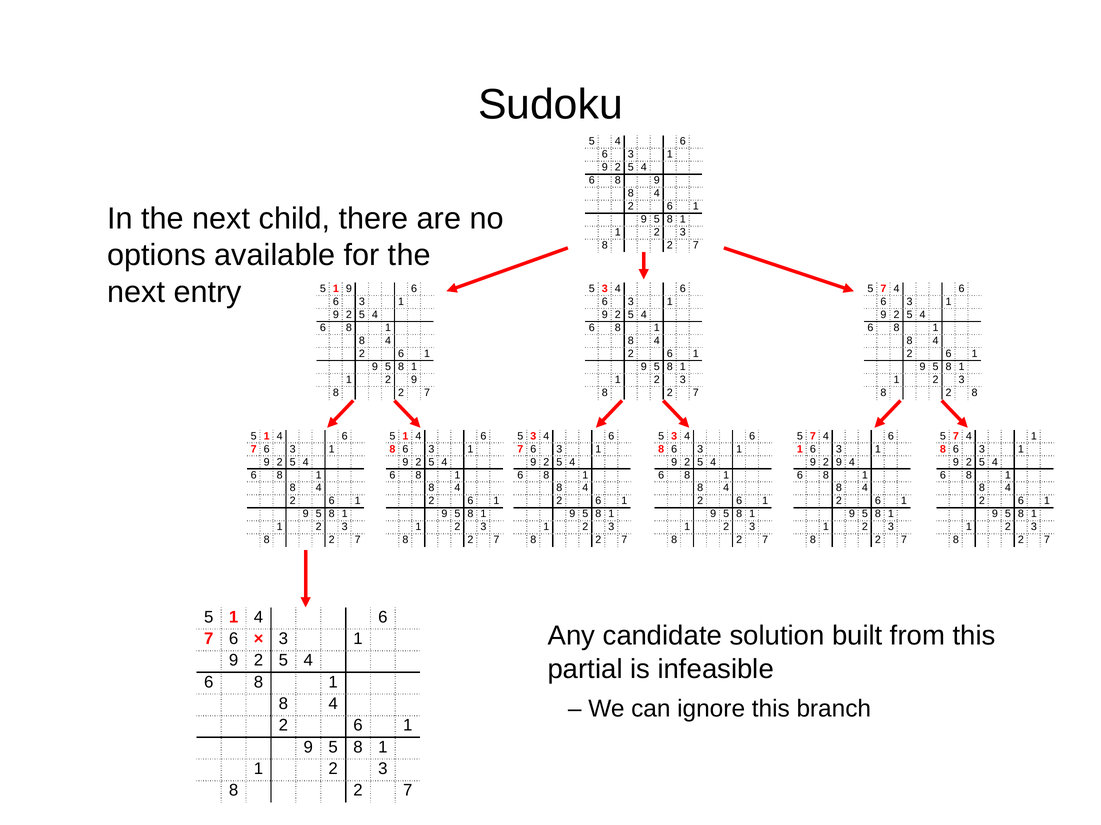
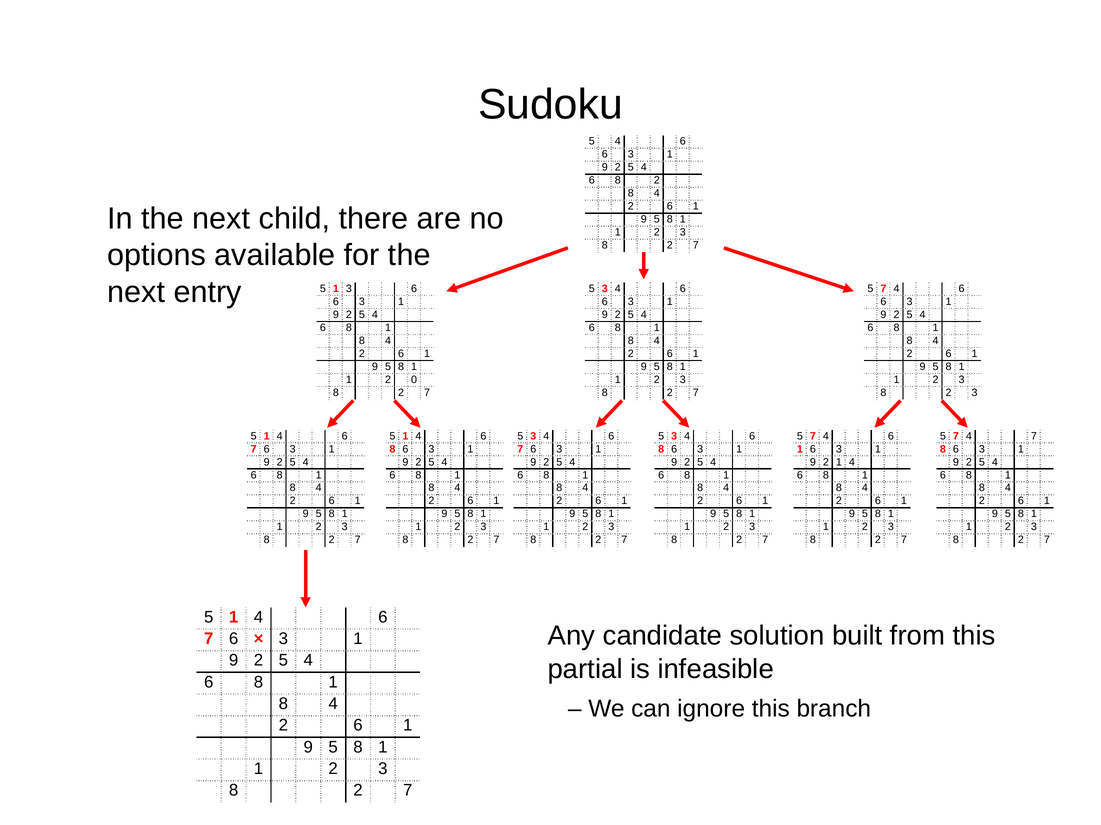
6 8 9: 9 -> 2 (657, 181)
5 1 9: 9 -> 3 (349, 289)
1 2 9: 9 -> 0 (414, 380)
8 2 8: 8 -> 3 (975, 393)
4 1: 1 -> 7 (1034, 436)
9 2 9: 9 -> 1 (839, 462)
